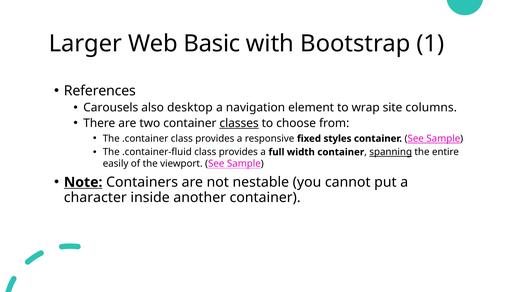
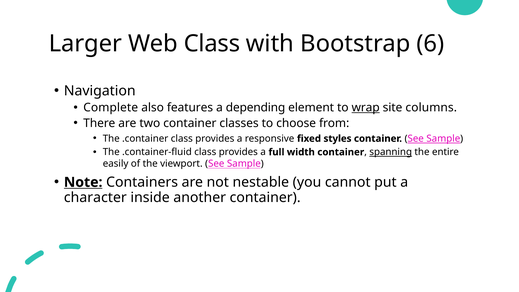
Web Basic: Basic -> Class (212, 44)
1: 1 -> 6 (430, 44)
References: References -> Navigation (100, 91)
Carousels: Carousels -> Complete (111, 108)
desktop: desktop -> features (190, 108)
navigation: navigation -> depending (256, 108)
wrap underline: none -> present (366, 108)
classes underline: present -> none (239, 123)
